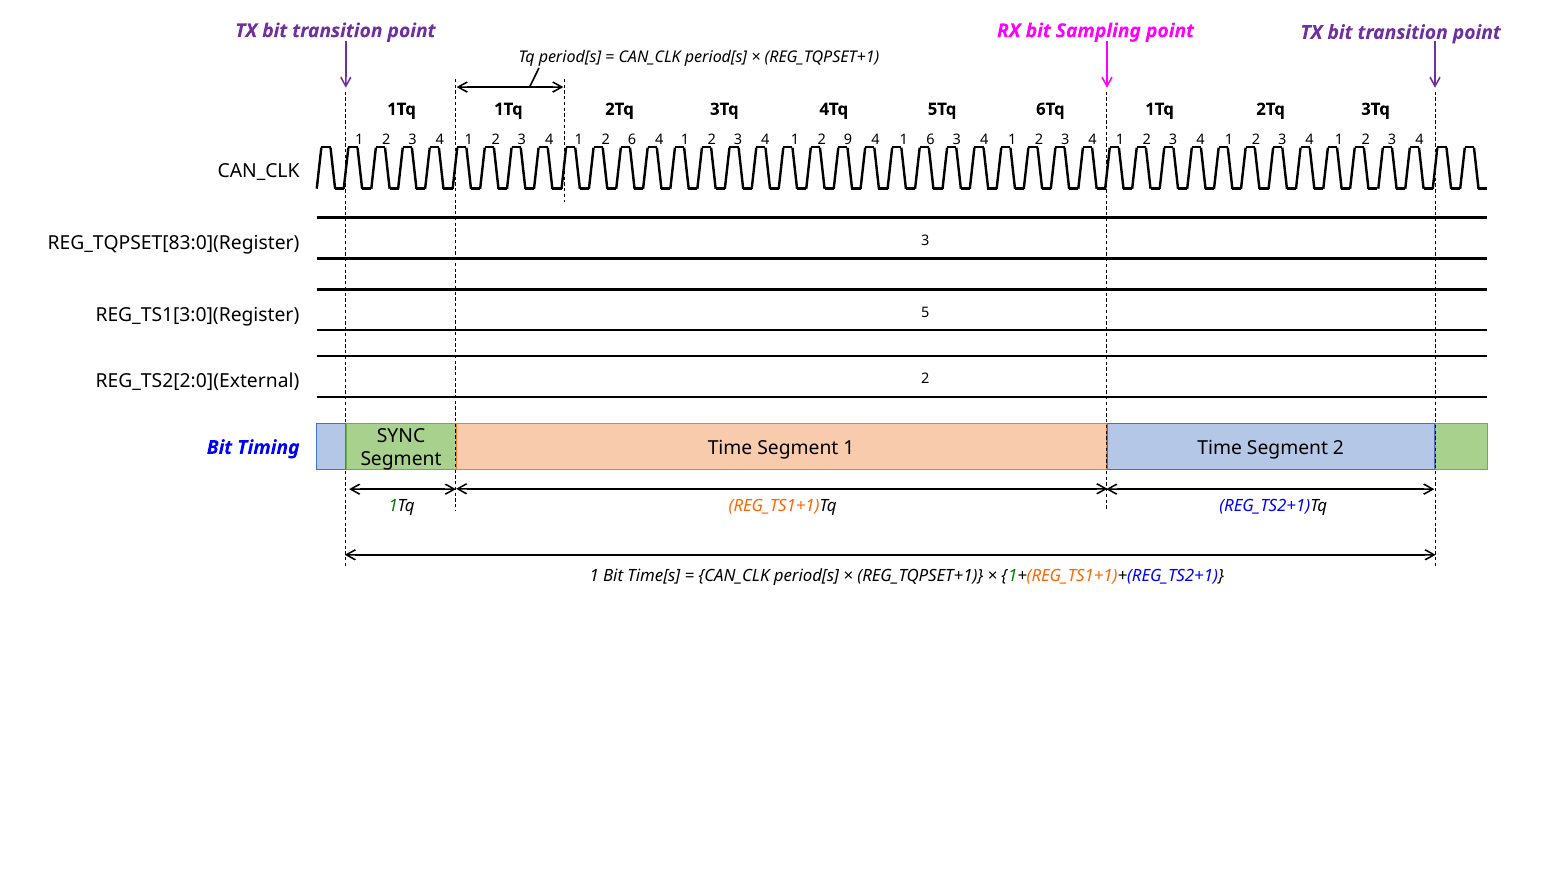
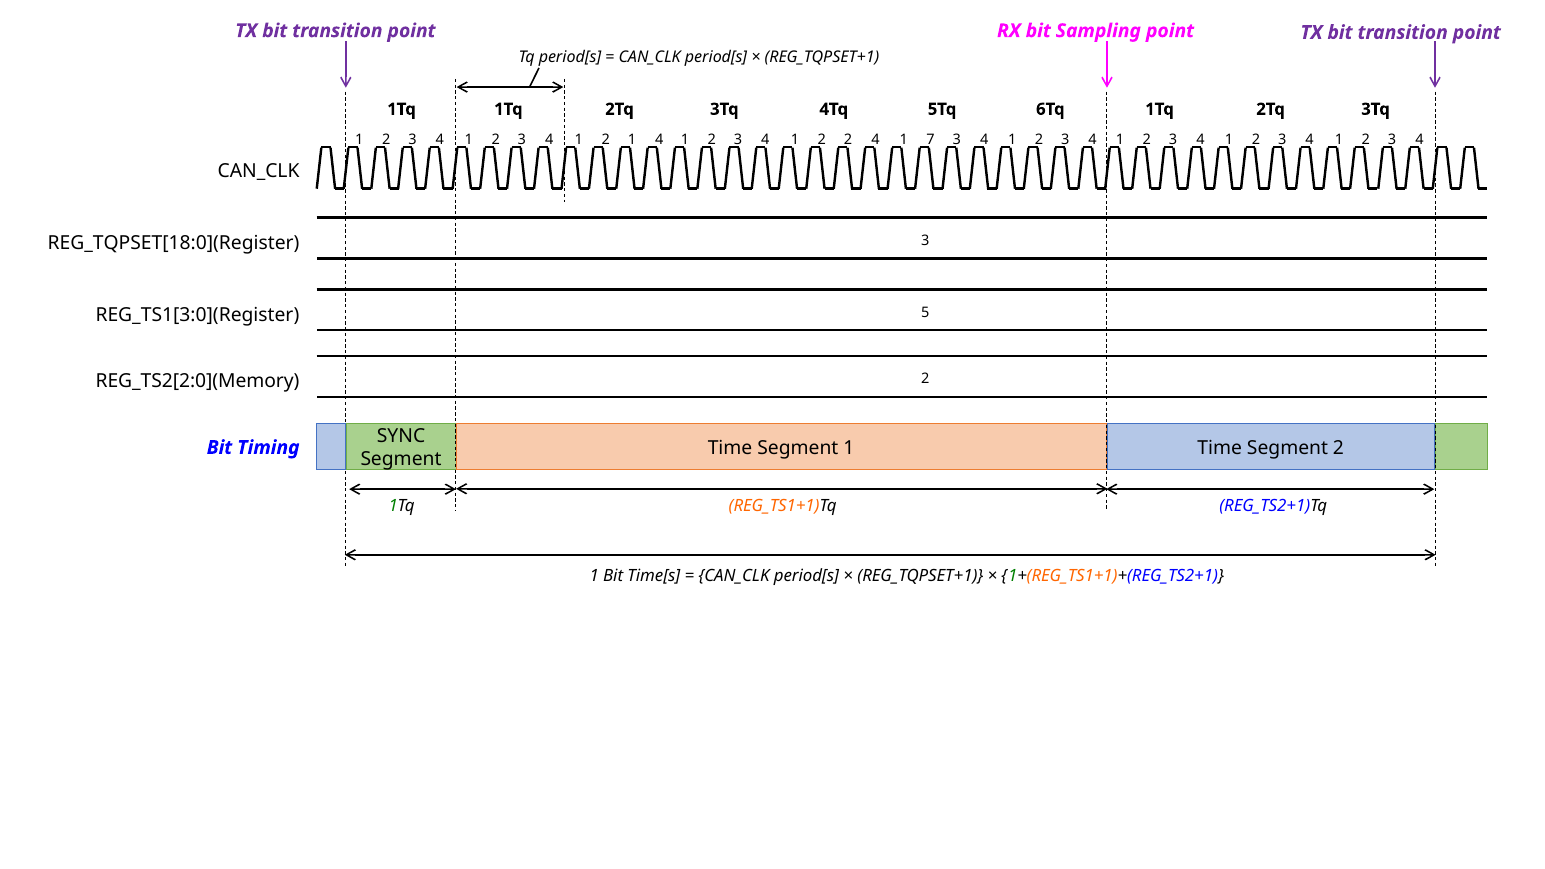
2 6: 6 -> 1 (632, 140)
2 9: 9 -> 2 (848, 140)
1 6: 6 -> 7 (931, 140)
REG_TQPSET[83:0](Register: REG_TQPSET[83:0](Register -> REG_TQPSET[18:0](Register (174, 243)
REG_TS2[2:0](External: REG_TS2[2:0](External -> REG_TS2[2:0](Memory (198, 381)
